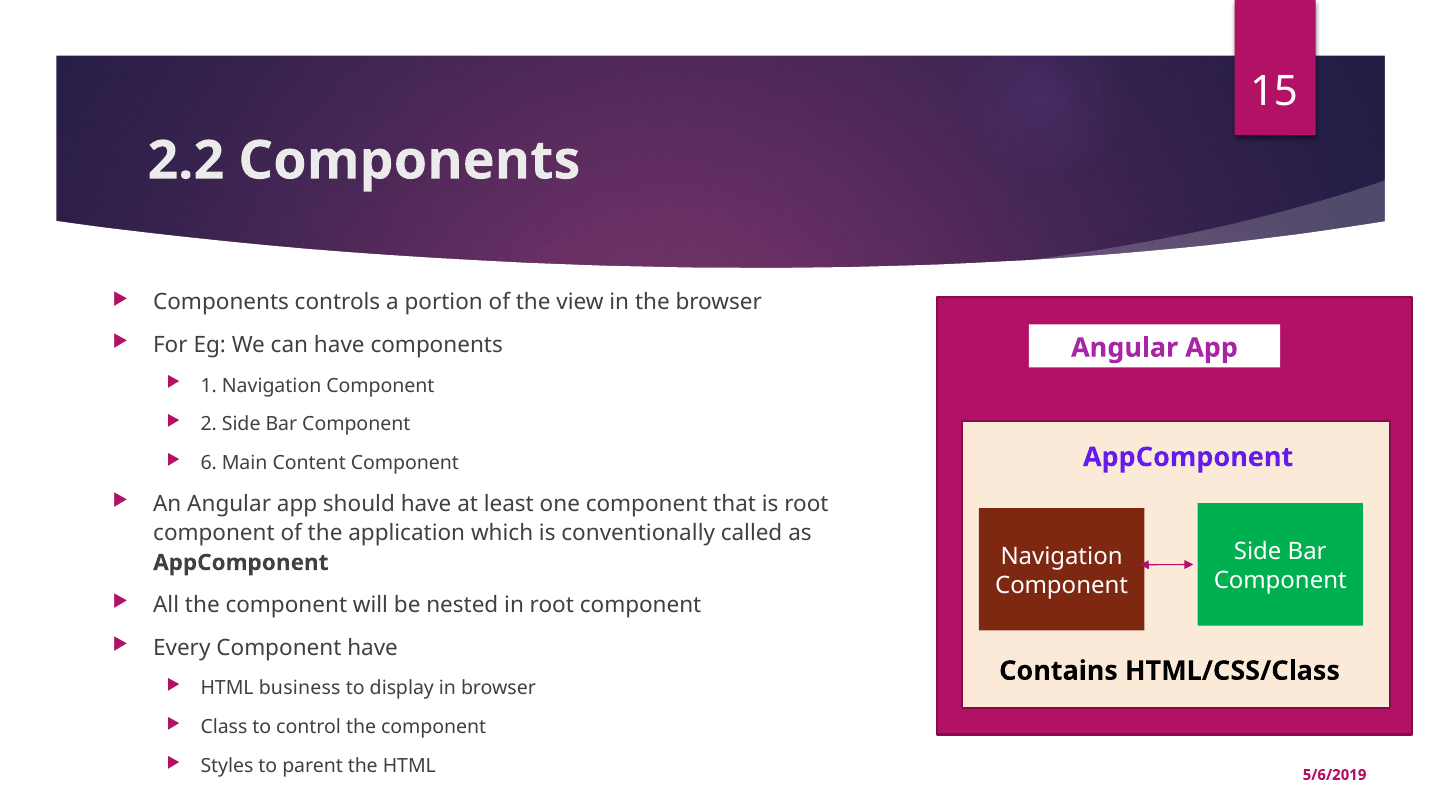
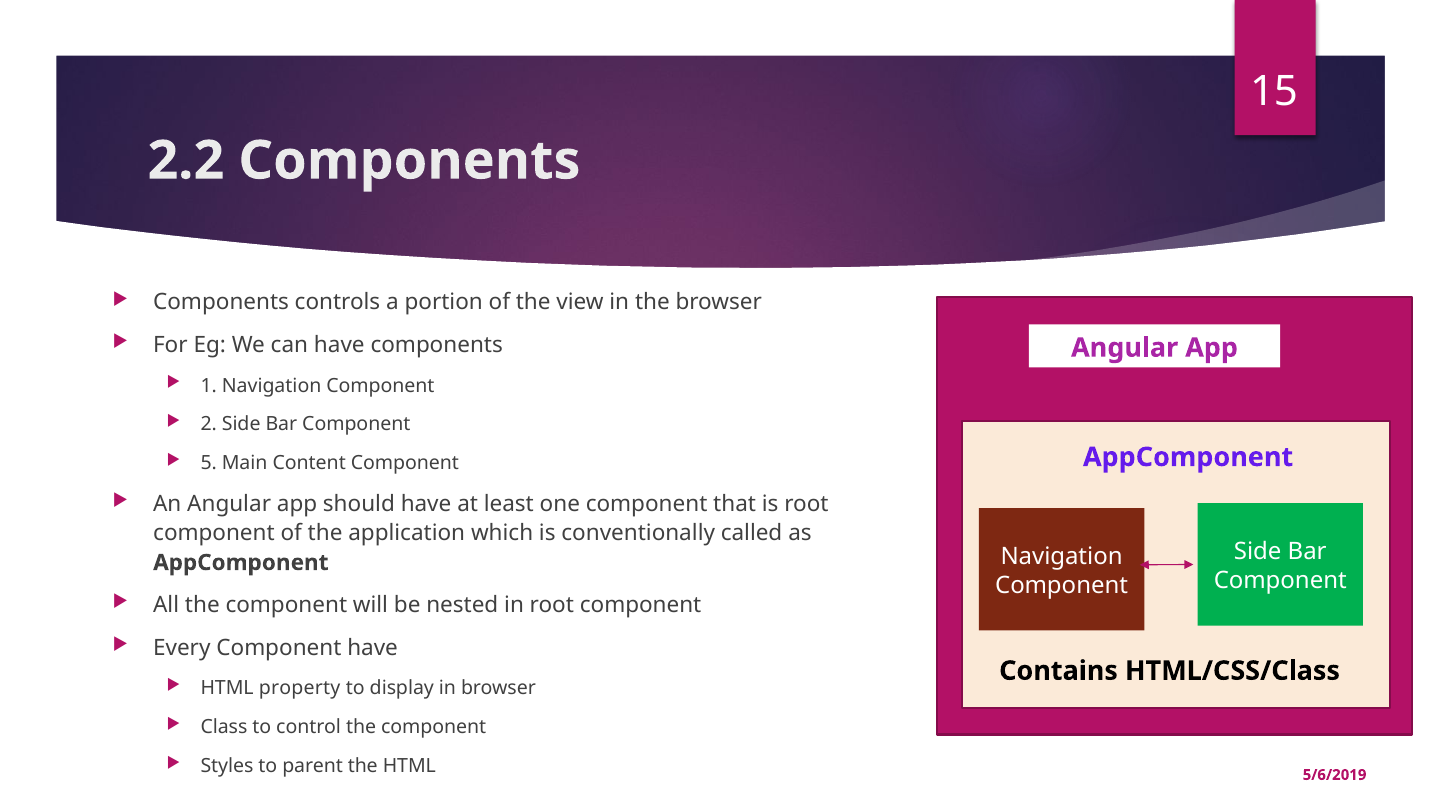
6: 6 -> 5 (209, 463)
business: business -> property (300, 688)
